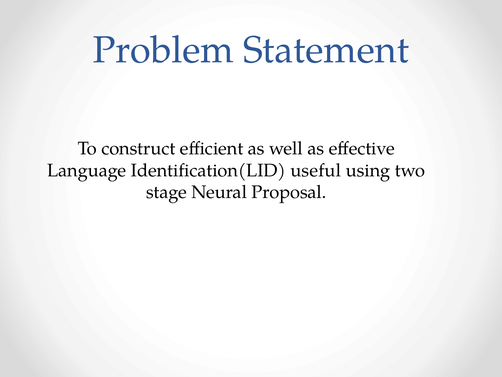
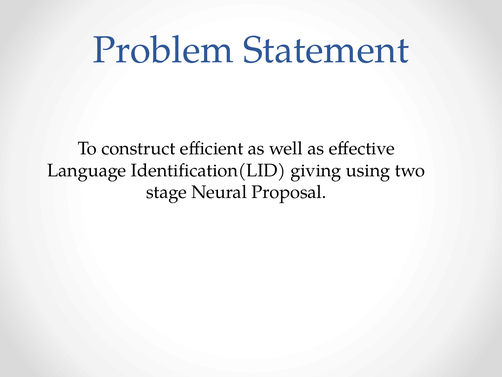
useful: useful -> giving (316, 170)
